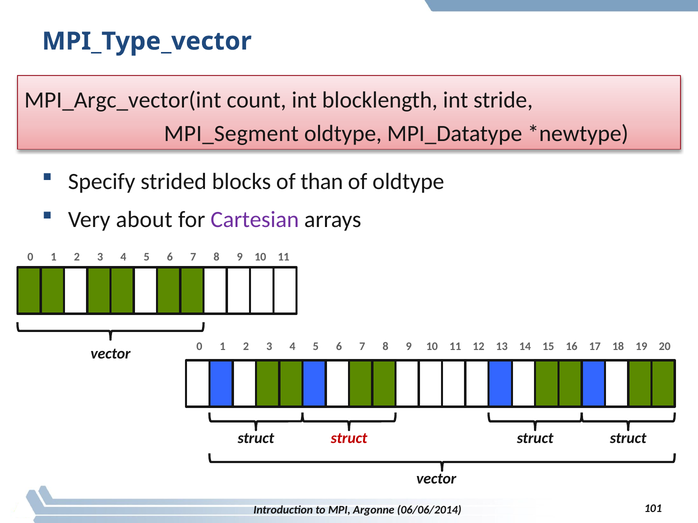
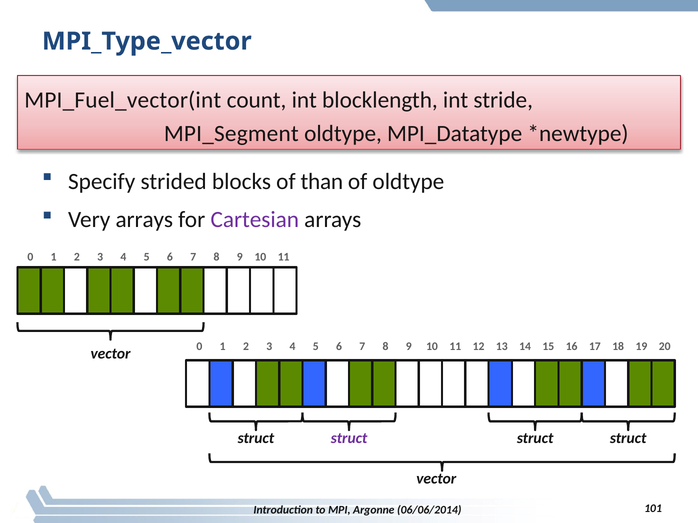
MPI_Argc_vector(int: MPI_Argc_vector(int -> MPI_Fuel_vector(int (123, 100)
Very about: about -> arrays (144, 220)
struct colour: red -> purple (349, 438)
